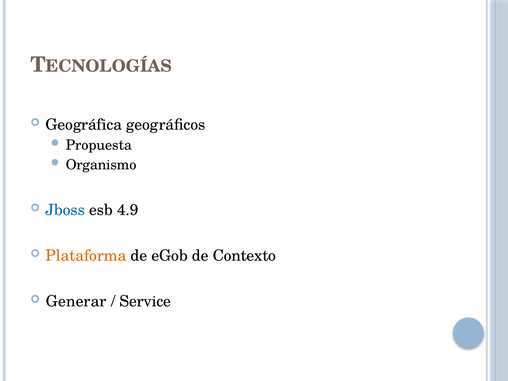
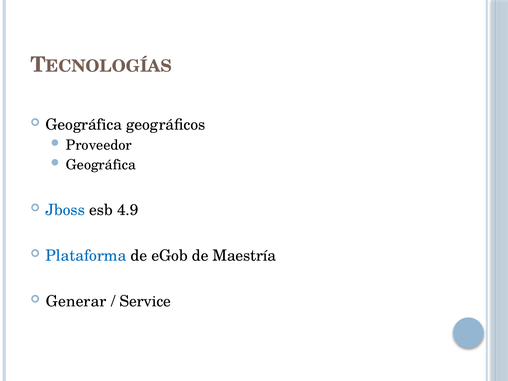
Propuesta: Propuesta -> Proveedor (99, 145)
Organismo: Organismo -> Geográfica (101, 165)
Plataforma colour: orange -> blue (86, 256)
Contexto: Contexto -> Maestría (244, 256)
